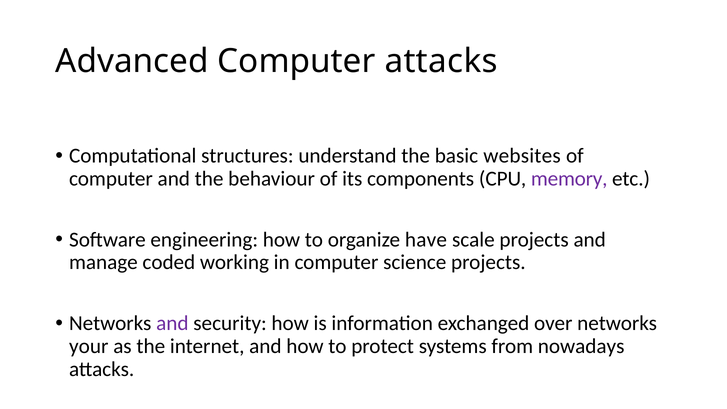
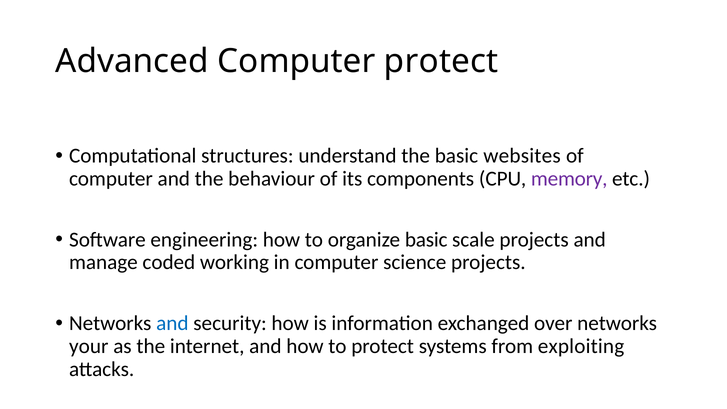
Computer attacks: attacks -> protect (441, 61)
organize have: have -> basic (426, 240)
and colour: purple -> blue (172, 323)
nowadays: nowadays -> exploiting (581, 346)
